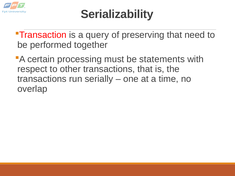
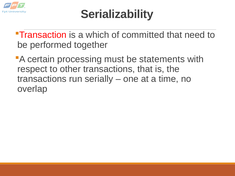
query: query -> which (97, 35)
preserving: preserving -> committed (143, 35)
